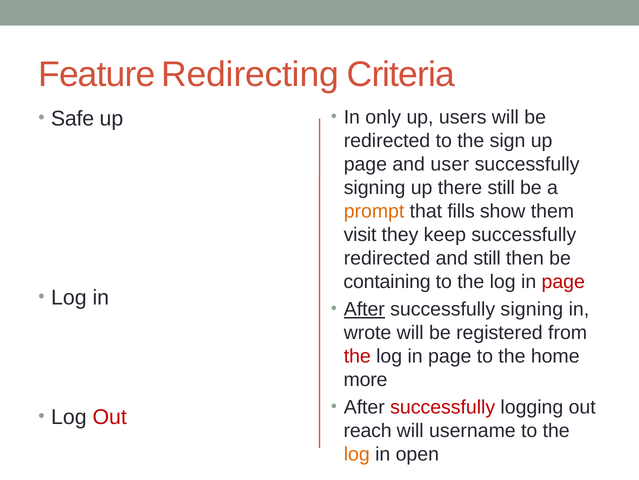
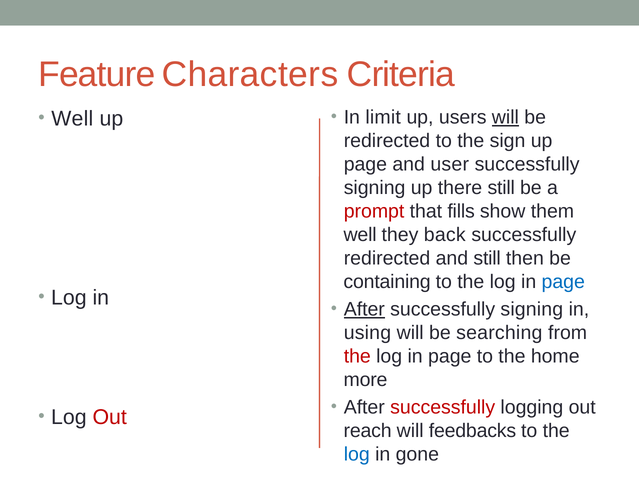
Redirecting: Redirecting -> Characters (250, 74)
only: only -> limit (383, 117)
will underline: none -> present (505, 117)
Safe: Safe -> Well (72, 118)
prompt colour: orange -> red (374, 211)
visit: visit -> well (360, 234)
keep: keep -> back (445, 234)
page colour: red -> blue (563, 281)
wrote: wrote -> using (367, 332)
registered: registered -> searching (499, 332)
username: username -> feedbacks (472, 430)
log colour: orange -> blue (357, 454)
open: open -> gone (417, 454)
